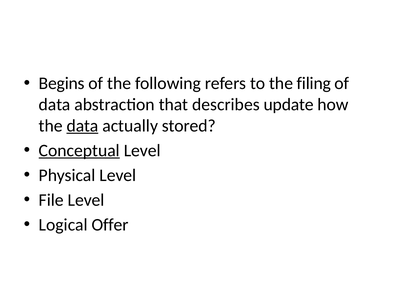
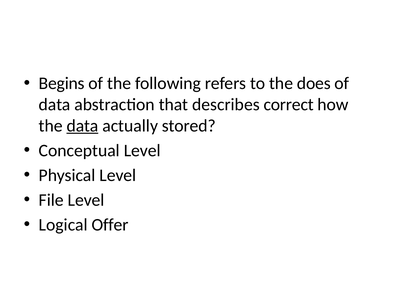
filing: filing -> does (314, 83)
update: update -> correct (289, 104)
Conceptual underline: present -> none (79, 150)
